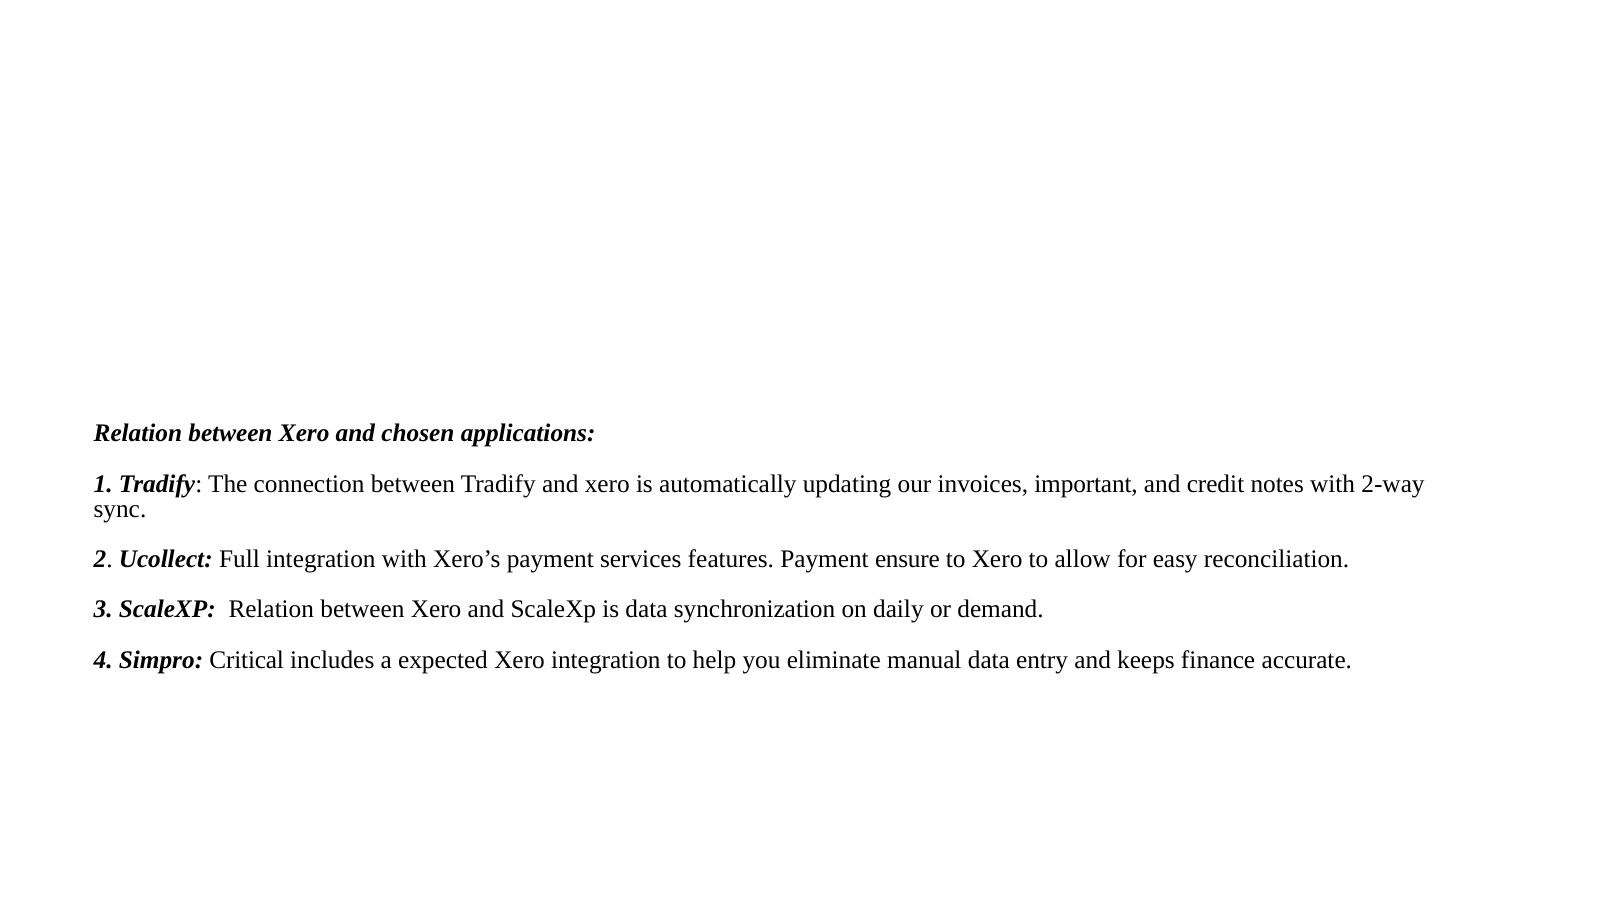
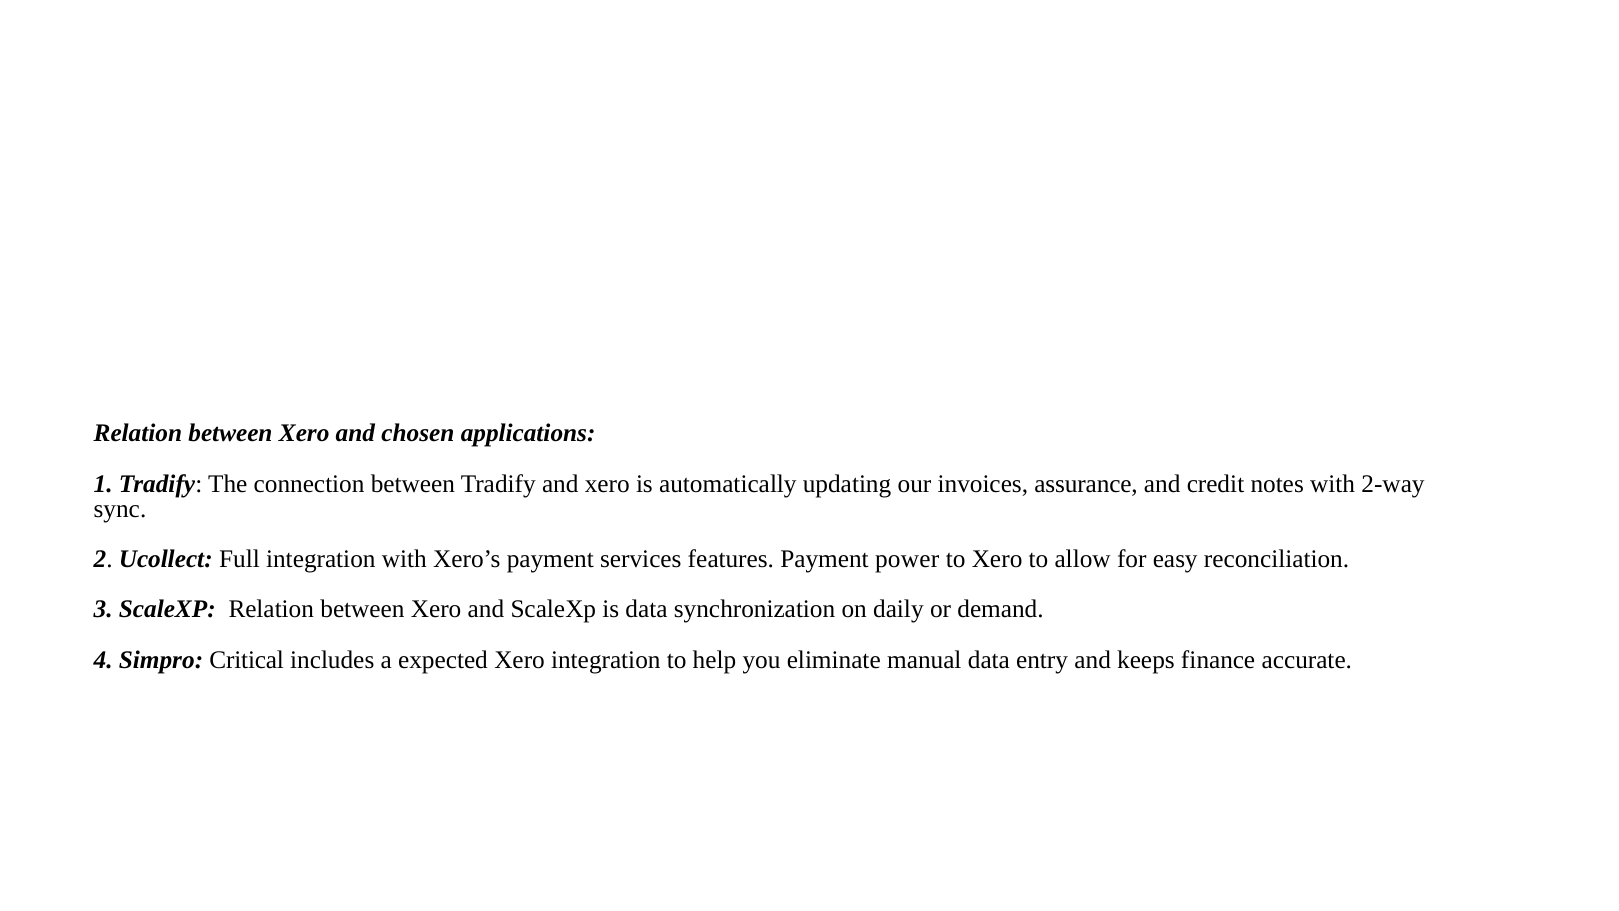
important: important -> assurance (1086, 484)
ensure: ensure -> power (907, 559)
